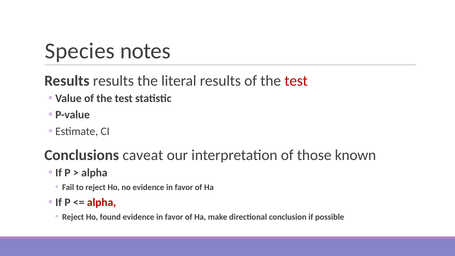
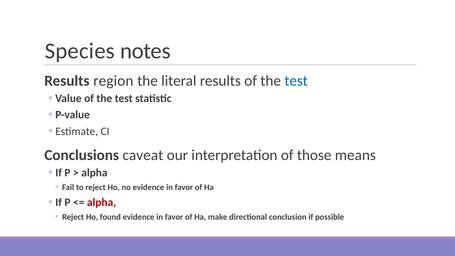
Results results: results -> region (113, 81)
test colour: red -> blue (296, 81)
known: known -> means (355, 155)
